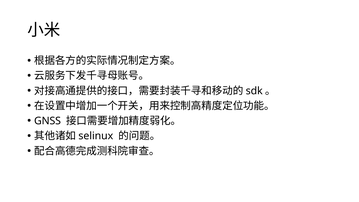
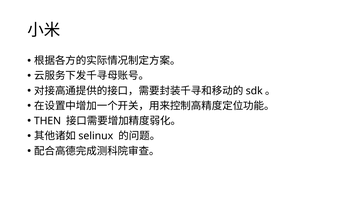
GNSS: GNSS -> THEN (48, 121)
